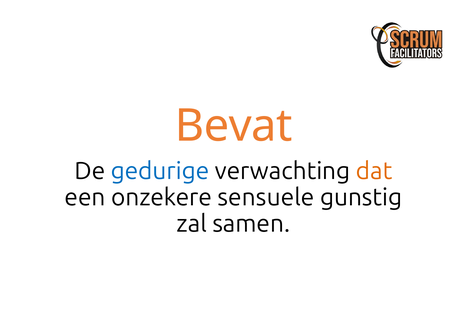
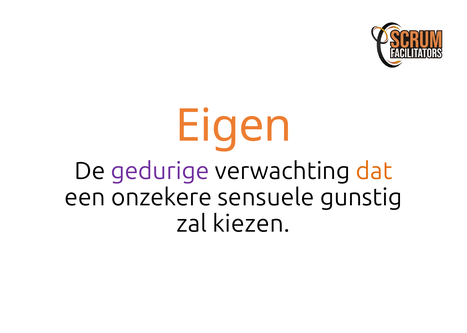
Bevat: Bevat -> Eigen (234, 126)
gedurige colour: blue -> purple (160, 171)
samen: samen -> kiezen (251, 224)
